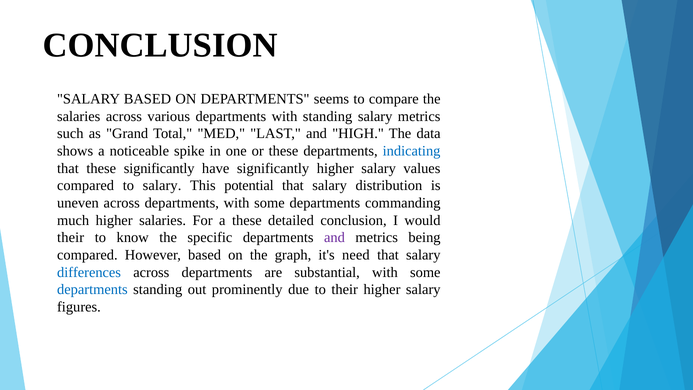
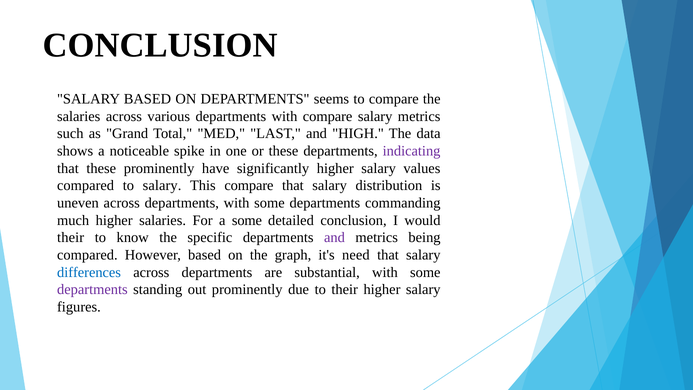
with standing: standing -> compare (328, 116)
indicating colour: blue -> purple (412, 151)
these significantly: significantly -> prominently (159, 168)
This potential: potential -> compare (249, 186)
a these: these -> some (247, 220)
departments colour: blue -> purple (92, 290)
